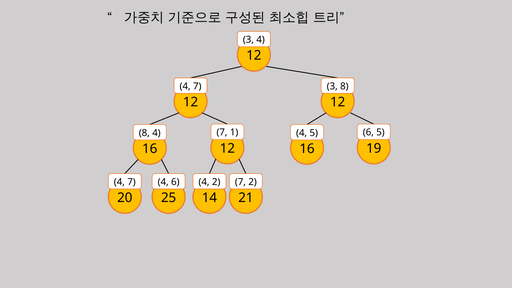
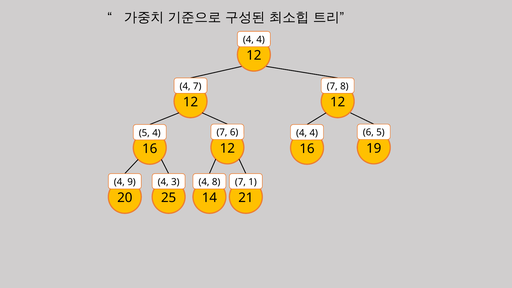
3: 3 -> 4 (248, 40)
3: 3 -> 7 (332, 86)
7 1: 1 -> 6 (234, 132)
8: 8 -> 5 (144, 133)
5: 5 -> 4 (314, 133)
7: 7 -> 9 (132, 182)
4 6: 6 -> 3 (175, 182)
4 2: 2 -> 8 (216, 182)
7 2: 2 -> 1 (253, 182)
